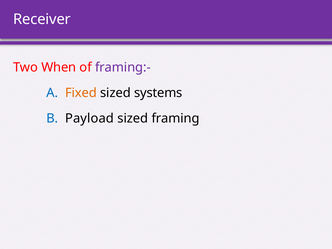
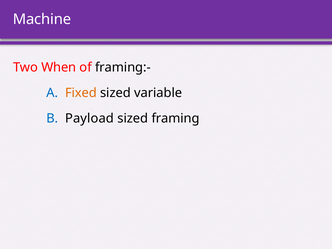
Receiver: Receiver -> Machine (42, 19)
framing:- colour: purple -> black (123, 67)
systems: systems -> variable (158, 93)
